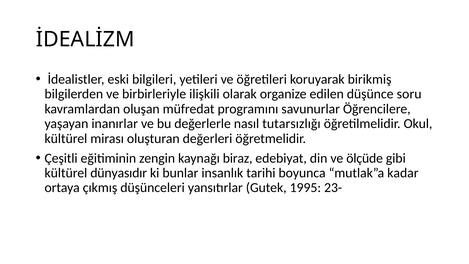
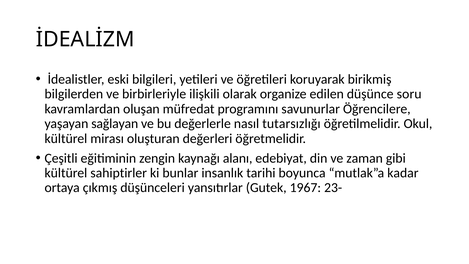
inanırlar: inanırlar -> sağlayan (115, 124)
biraz: biraz -> alanı (238, 158)
ölçüde: ölçüde -> zaman (365, 158)
dünyasıdır: dünyasıdır -> sahiptirler (119, 173)
1995: 1995 -> 1967 (305, 188)
